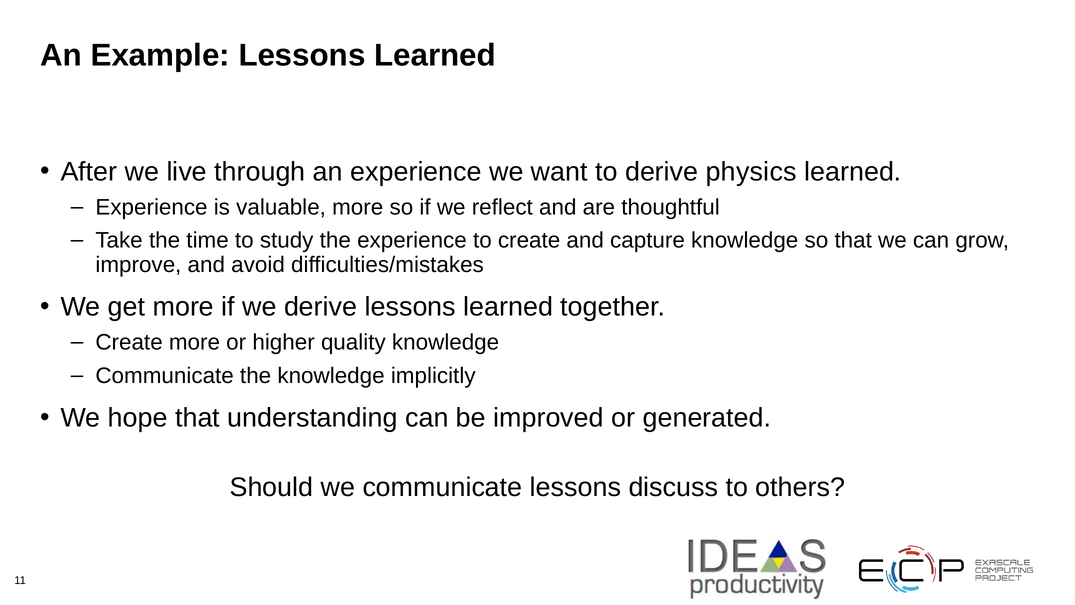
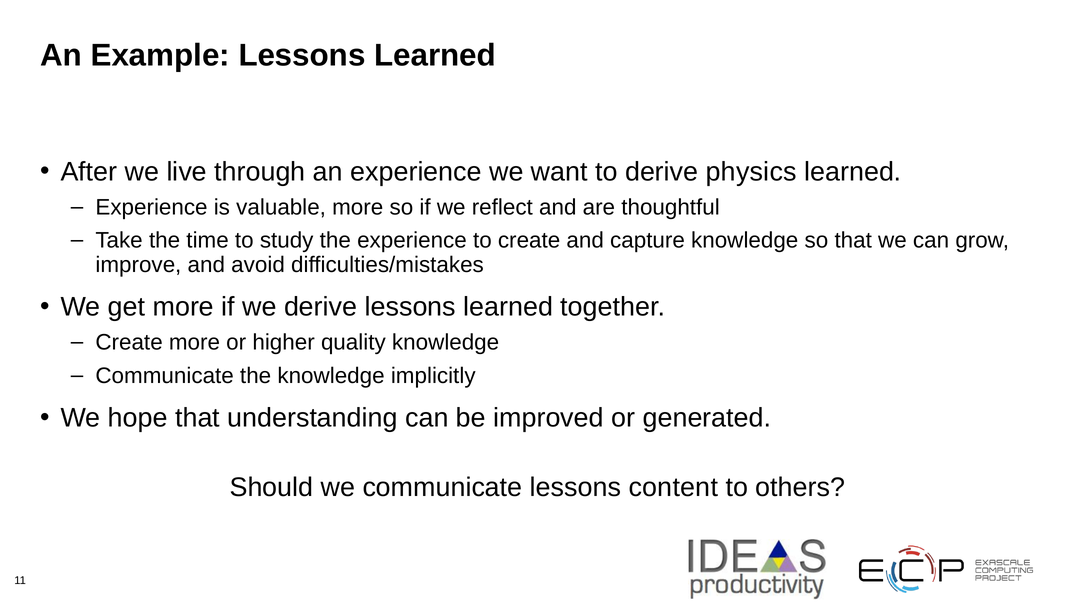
discuss: discuss -> content (673, 487)
